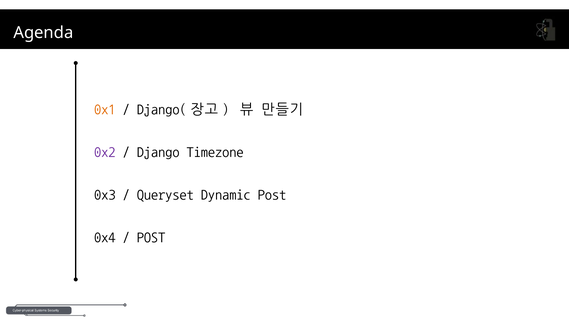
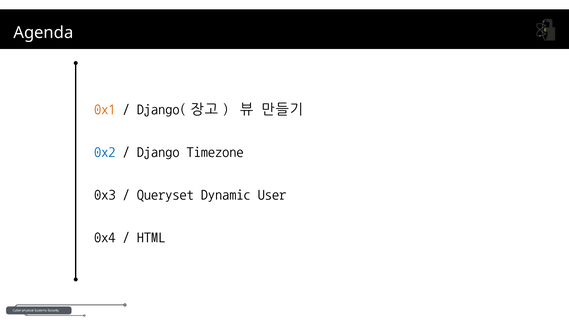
0x2 colour: purple -> blue (105, 152)
Dynamic Post: Post -> User (272, 194)
POST: POST -> HTML (151, 237)
